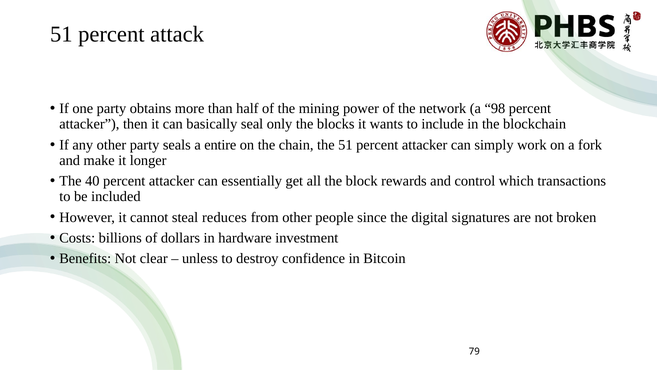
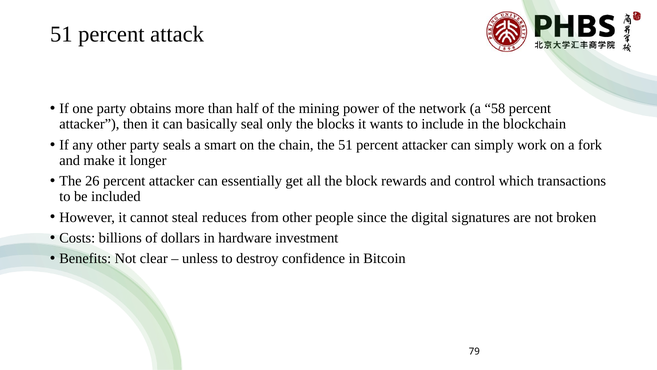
98: 98 -> 58 (495, 109)
entire: entire -> smart (220, 145)
40: 40 -> 26 (92, 181)
